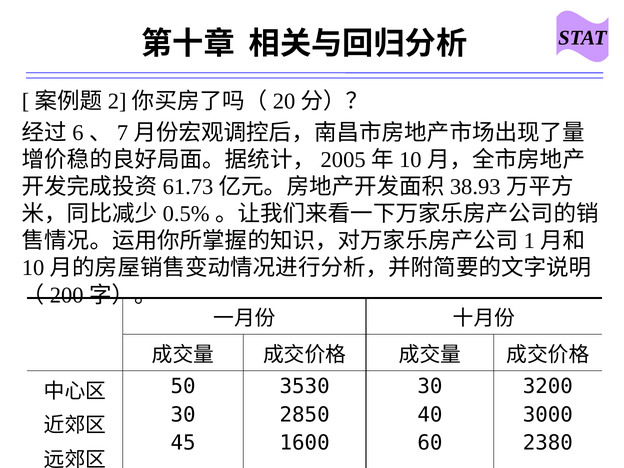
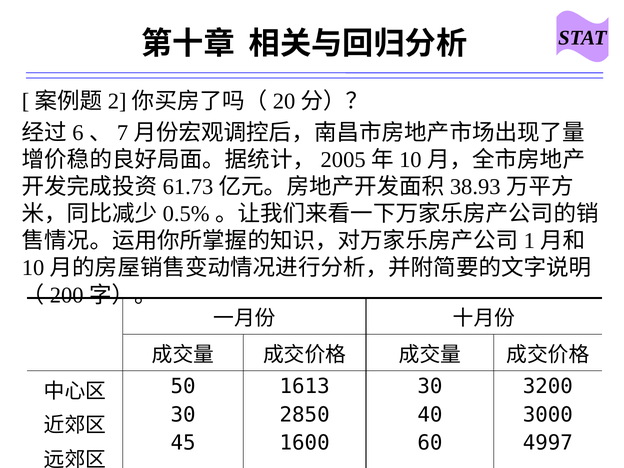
3530: 3530 -> 1613 (305, 386)
2380: 2380 -> 4997 (548, 443)
